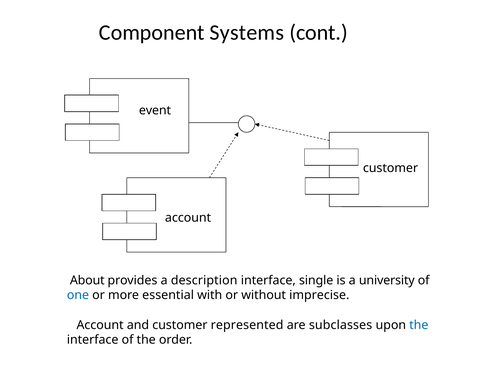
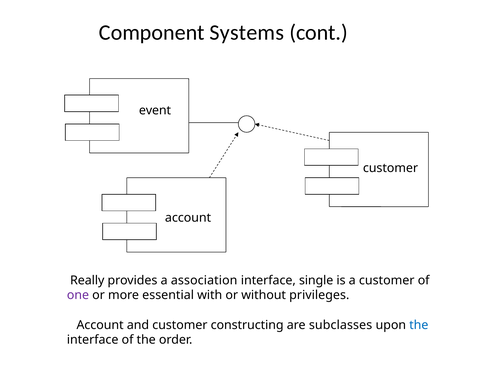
About: About -> Really (87, 280)
description: description -> association (204, 280)
a university: university -> customer (387, 280)
one colour: blue -> purple (78, 295)
imprecise: imprecise -> privileges (319, 295)
represented: represented -> constructing (247, 325)
